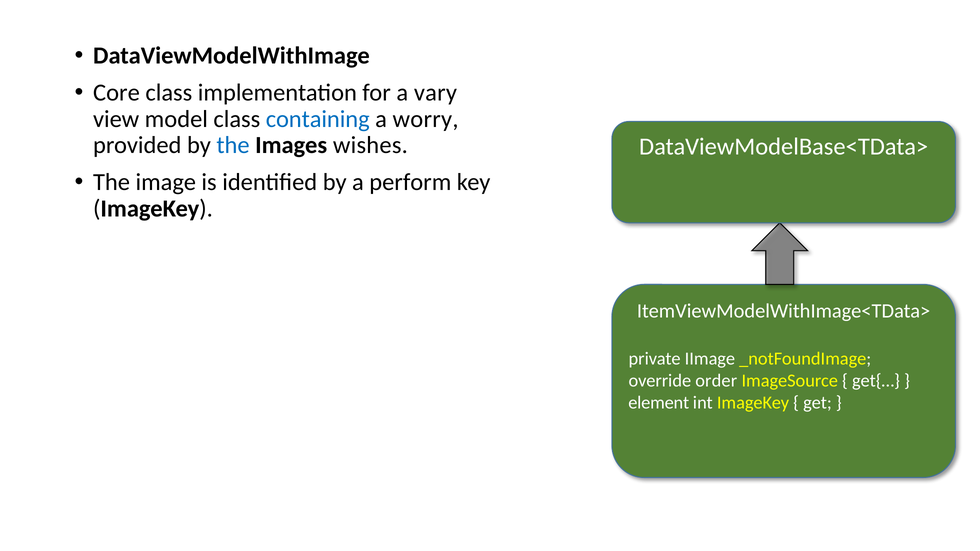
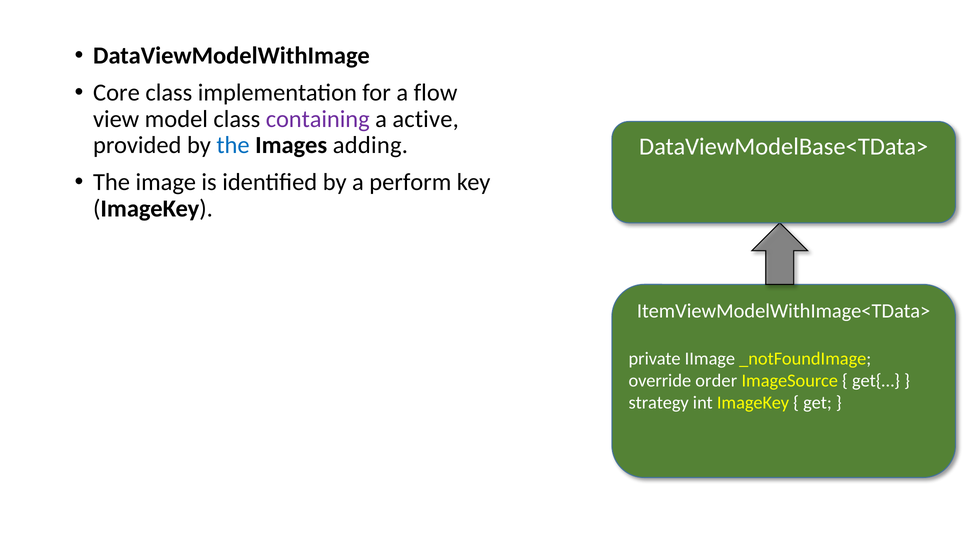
vary: vary -> flow (436, 93)
containing colour: blue -> purple (318, 119)
worry: worry -> active (426, 119)
wishes: wishes -> adding (370, 145)
element: element -> strategy (659, 403)
